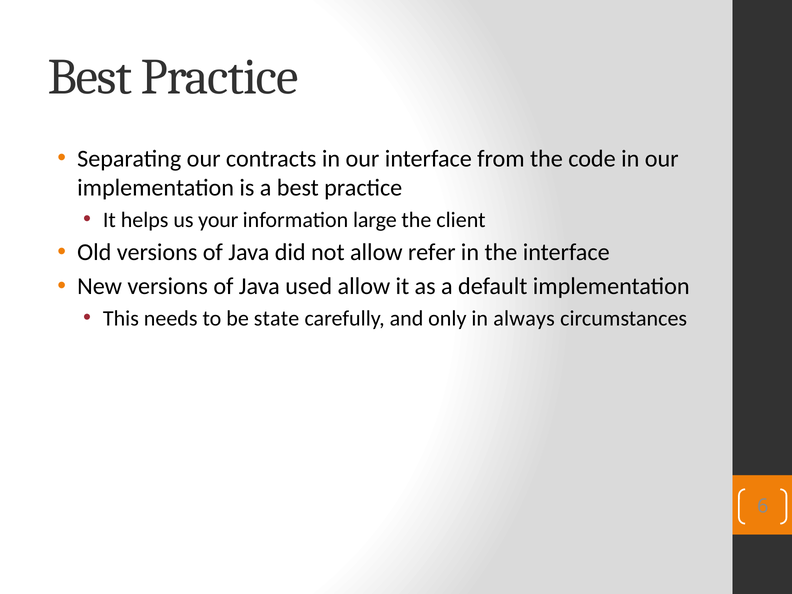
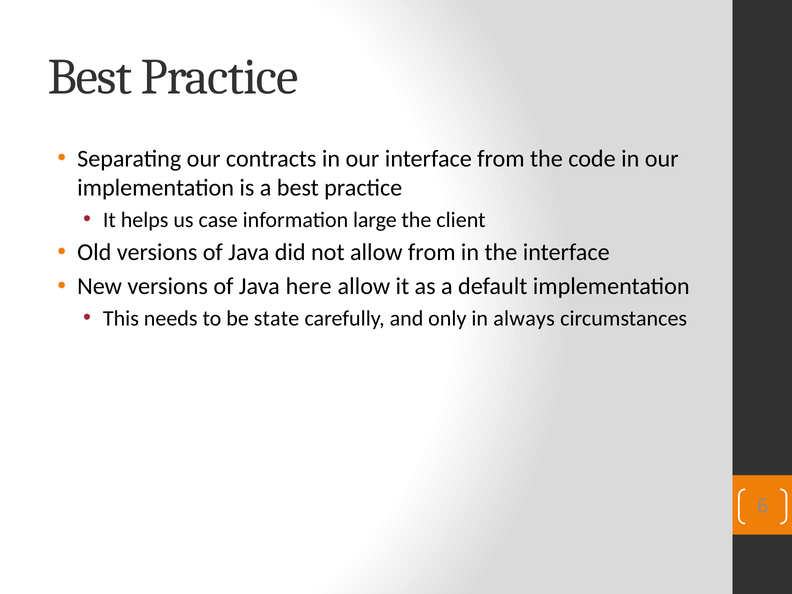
your: your -> case (218, 220)
allow refer: refer -> from (432, 252)
used: used -> here (309, 286)
